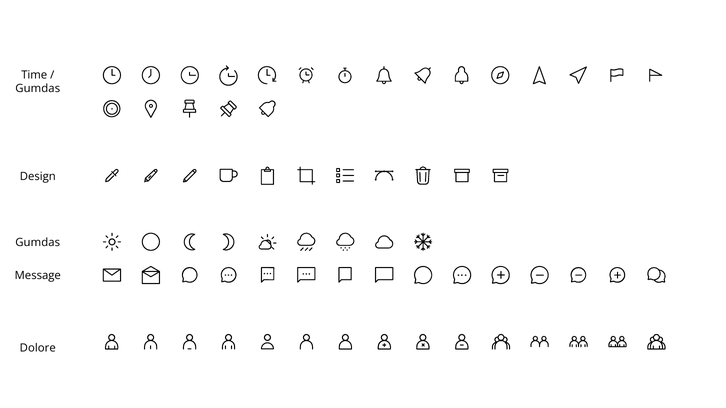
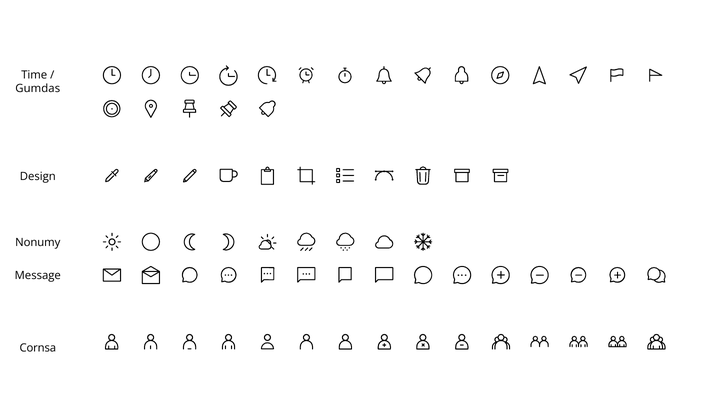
Gumdas: Gumdas -> Nonumy (38, 243)
Dolore: Dolore -> Cornsa (38, 348)
